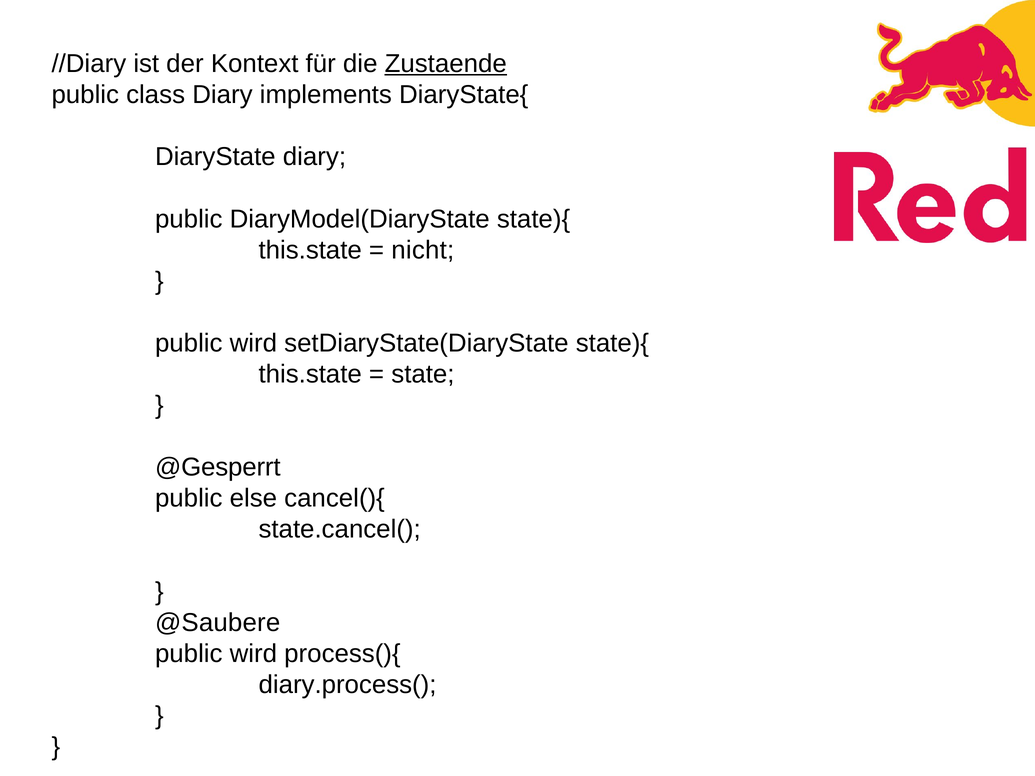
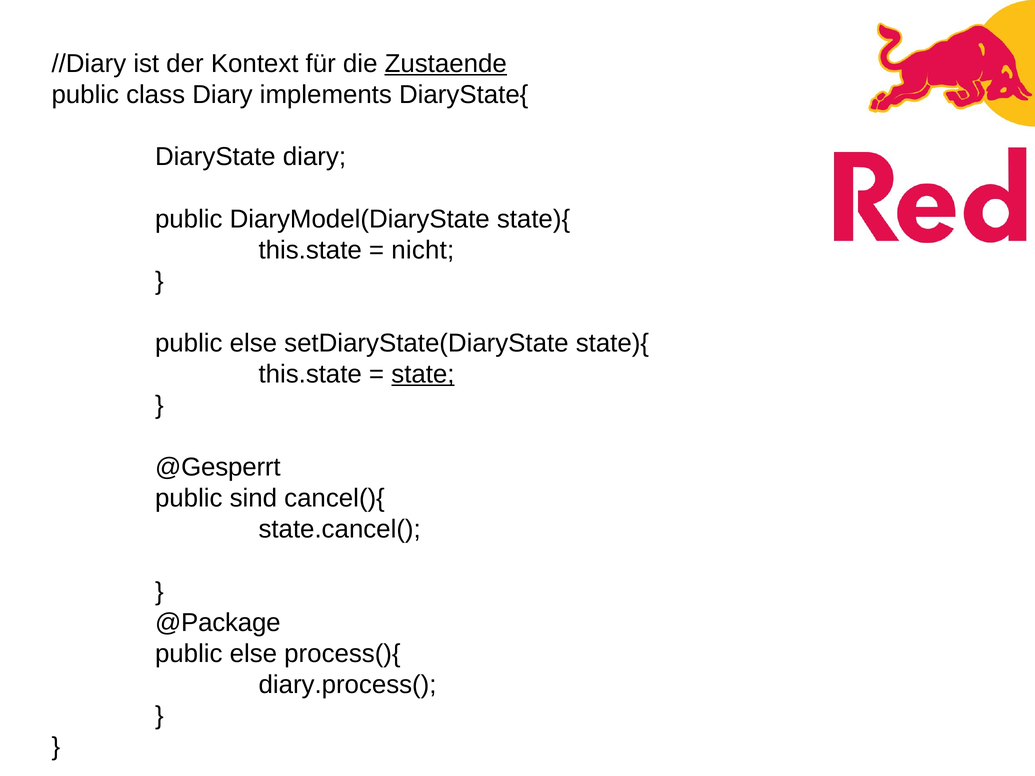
wird: wird -> else (253, 343)
state underline: none -> present (423, 374)
else: else -> sind (253, 499)
@Saubere: @Saubere -> @Package (218, 623)
wird: wird -> else (253, 654)
